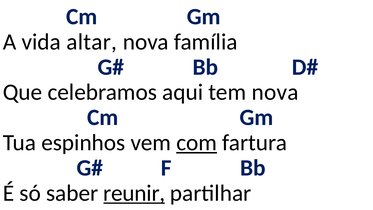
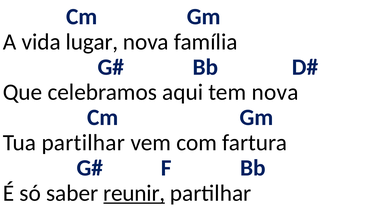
altar: altar -> lugar (92, 42)
Tua espinhos: espinhos -> partilhar (83, 143)
com underline: present -> none (197, 143)
